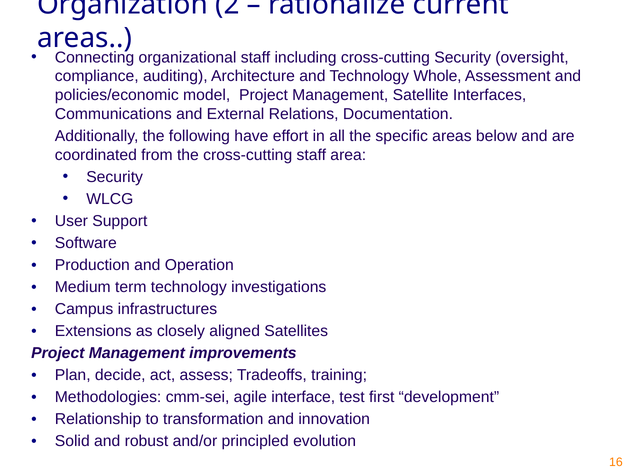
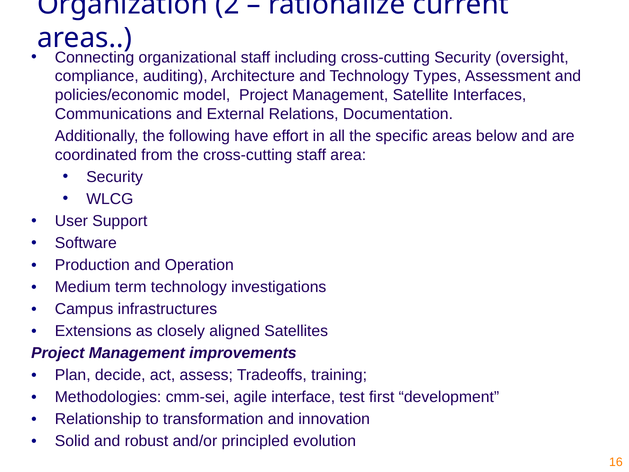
Whole: Whole -> Types (437, 76)
